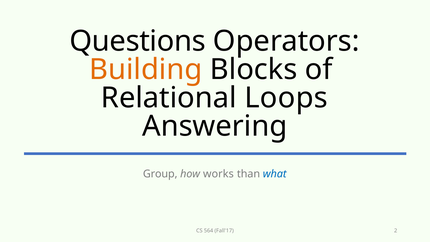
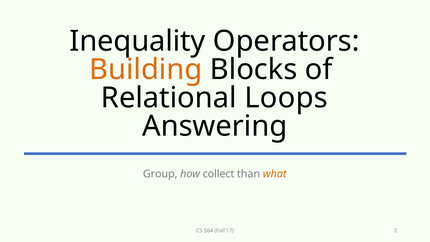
Questions: Questions -> Inequality (138, 41)
works: works -> collect (219, 174)
what colour: blue -> orange (275, 174)
